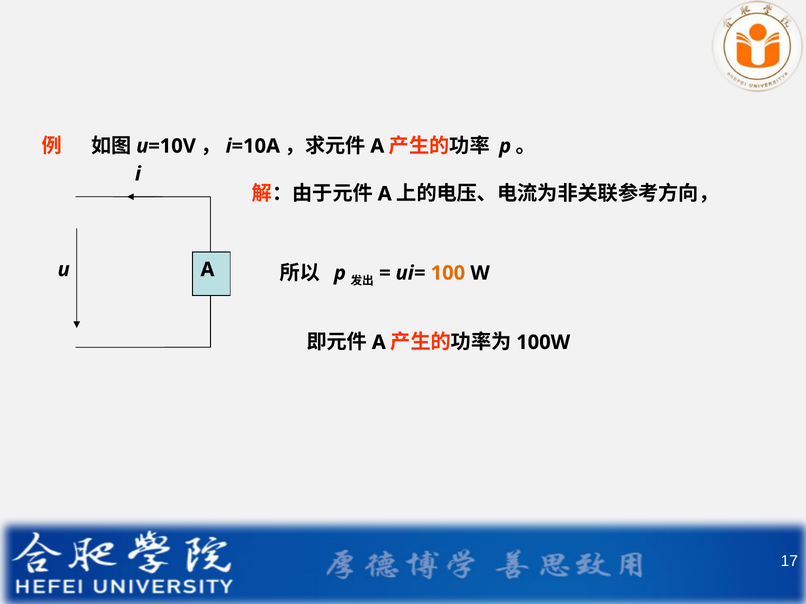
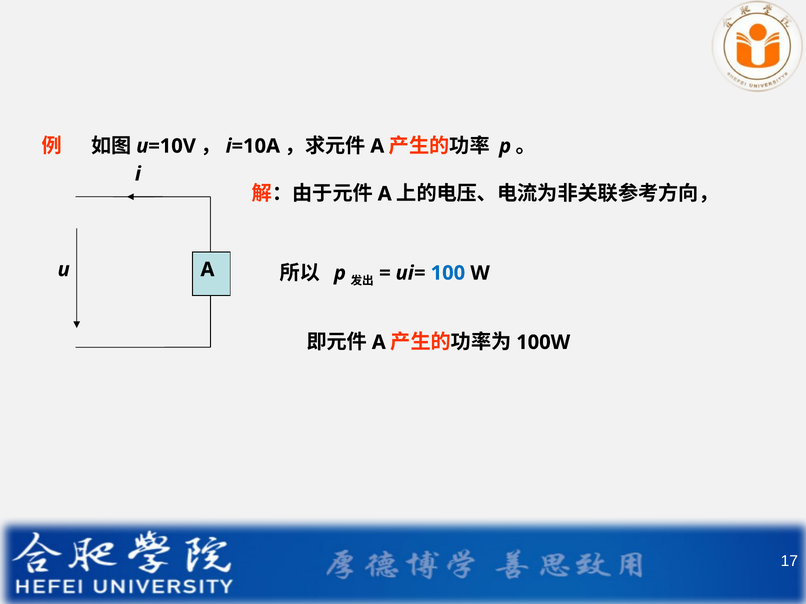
100 colour: orange -> blue (448, 273)
